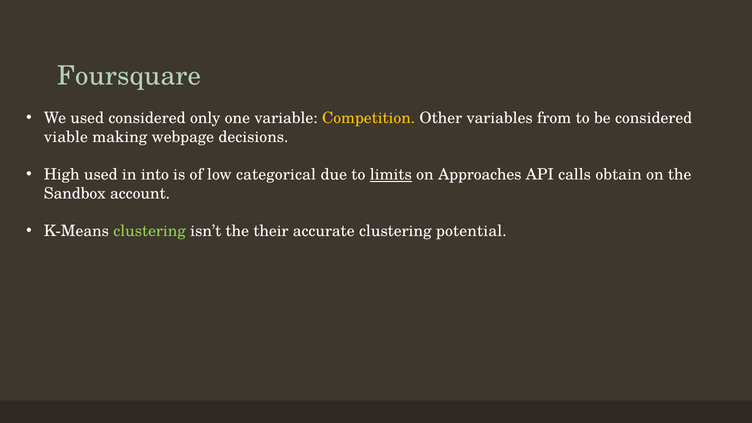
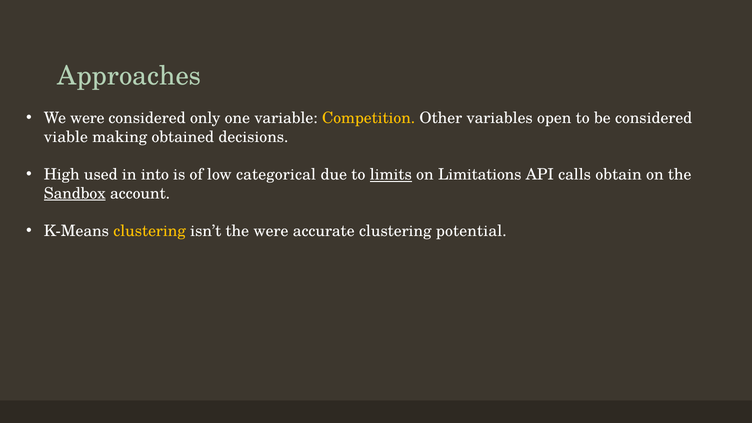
Foursquare: Foursquare -> Approaches (129, 76)
We used: used -> were (87, 118)
from: from -> open (554, 118)
webpage: webpage -> obtained (183, 137)
Approaches: Approaches -> Limitations (480, 175)
Sandbox underline: none -> present (75, 193)
clustering colour: light green -> yellow (150, 231)
the their: their -> were (271, 231)
